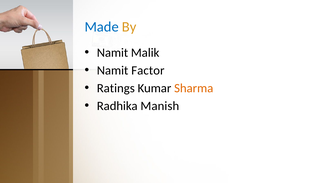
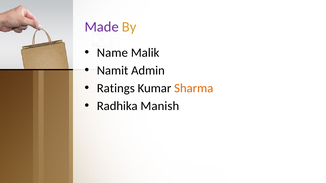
Made colour: blue -> purple (102, 27)
Namit: Namit -> Name (112, 53)
Factor: Factor -> Admin (148, 71)
